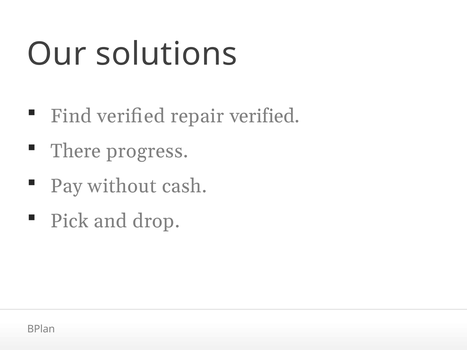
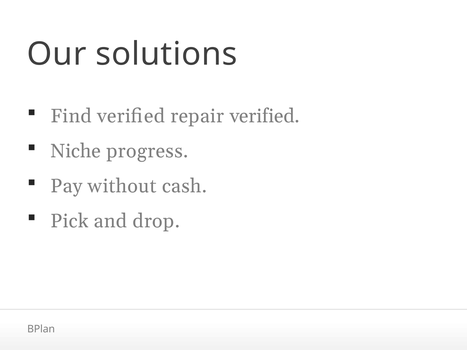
There: There -> Niche (76, 151)
